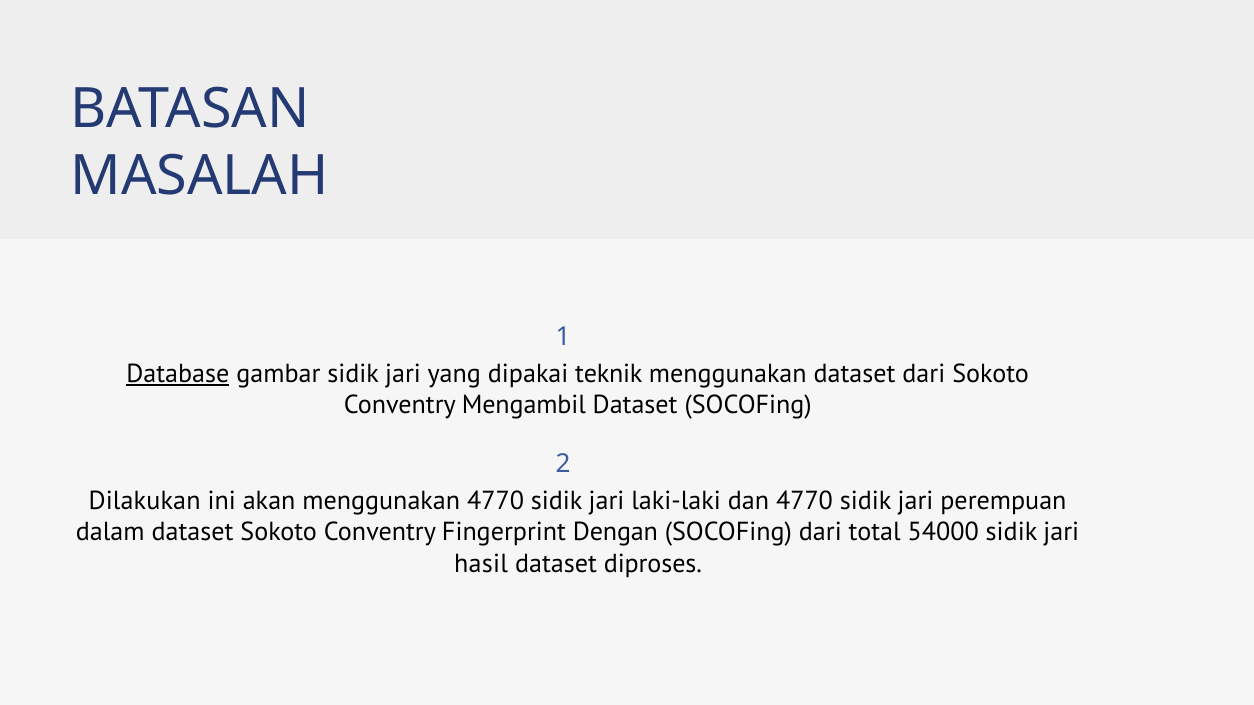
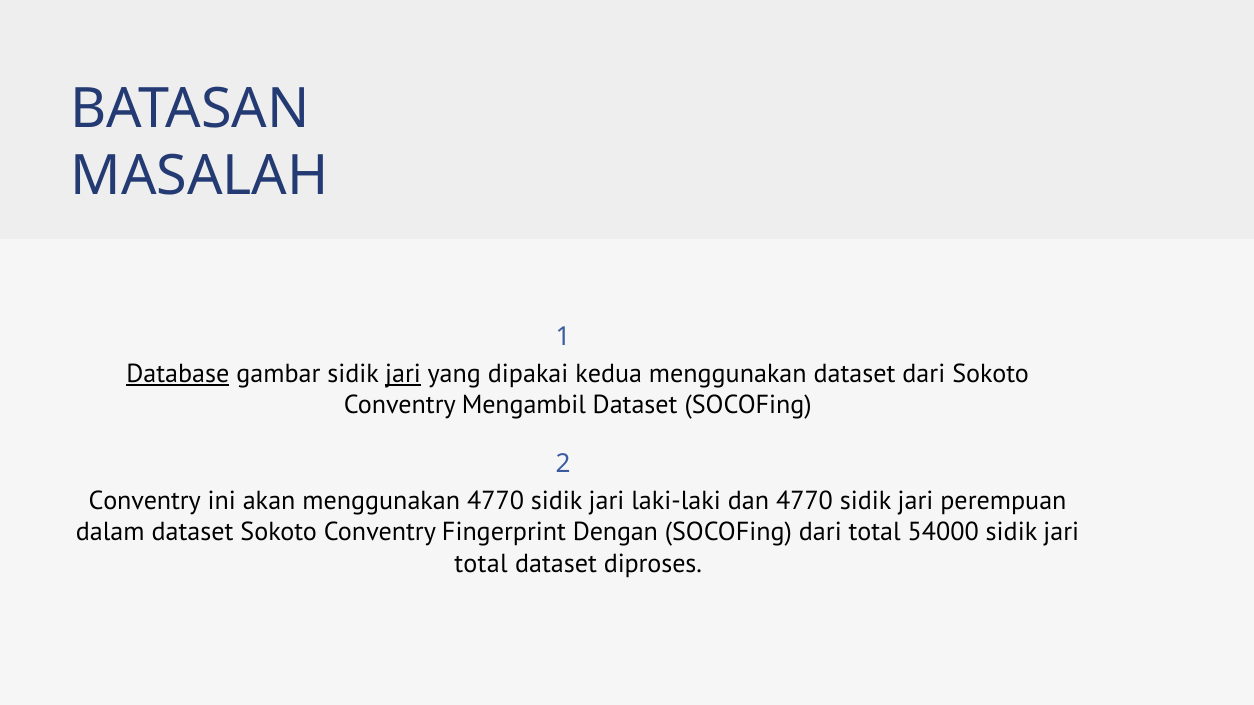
jari underline: none -> present (403, 374)
teknik: teknik -> kedua (609, 374)
Dilakukan: Dilakukan -> Conventry (145, 501)
hasil: hasil -> total (481, 564)
